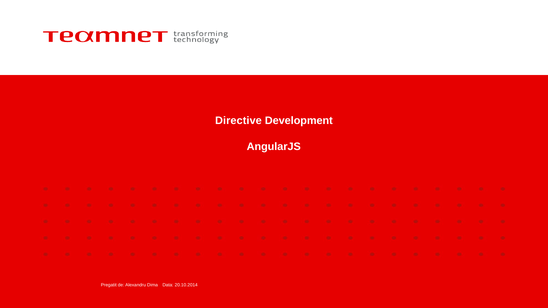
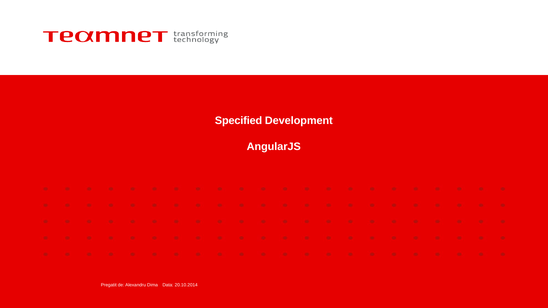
Directive: Directive -> Specified (239, 121)
